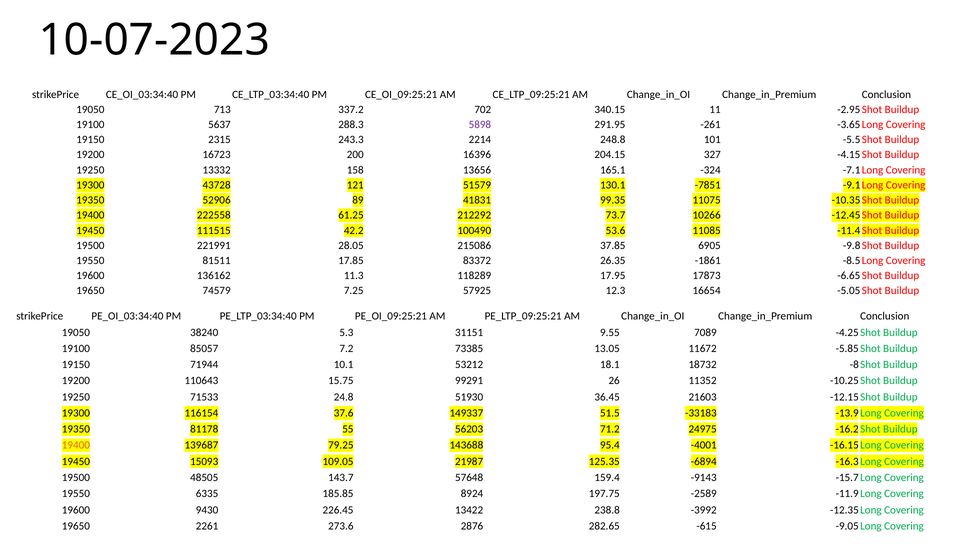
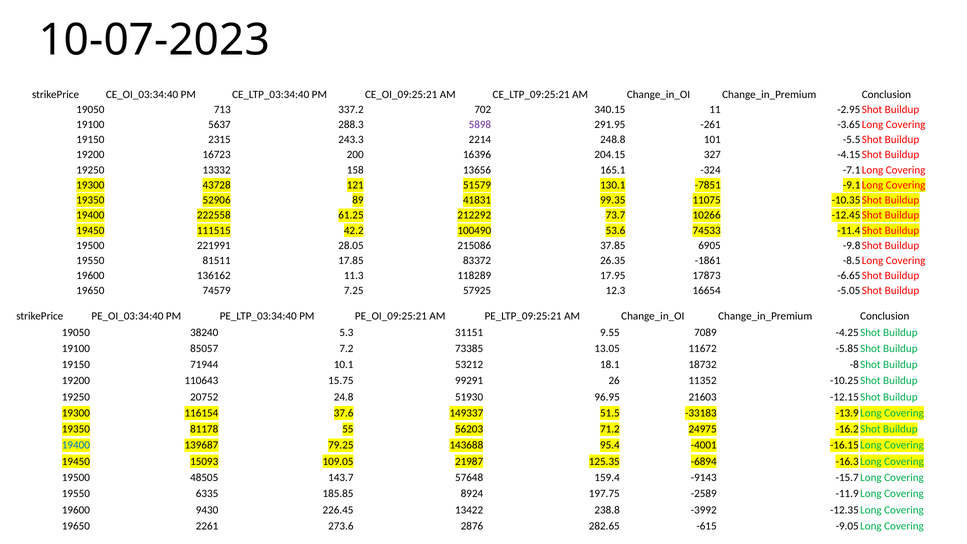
11085: 11085 -> 74533 (707, 230)
71533: 71533 -> 20752 (204, 397)
36.45: 36.45 -> 96.95 (607, 397)
19400 colour: orange -> blue (76, 445)
